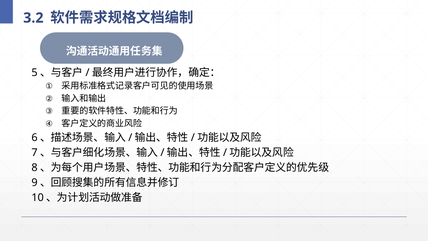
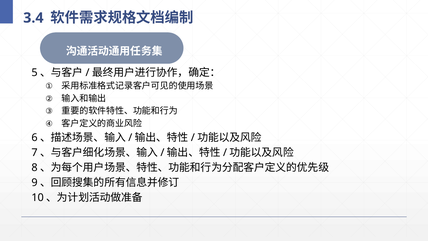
3.2: 3.2 -> 3.4 (33, 18)
